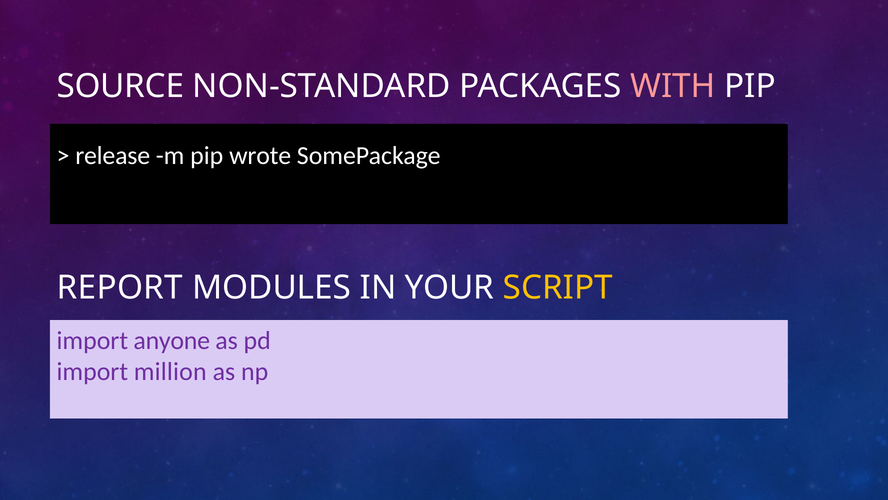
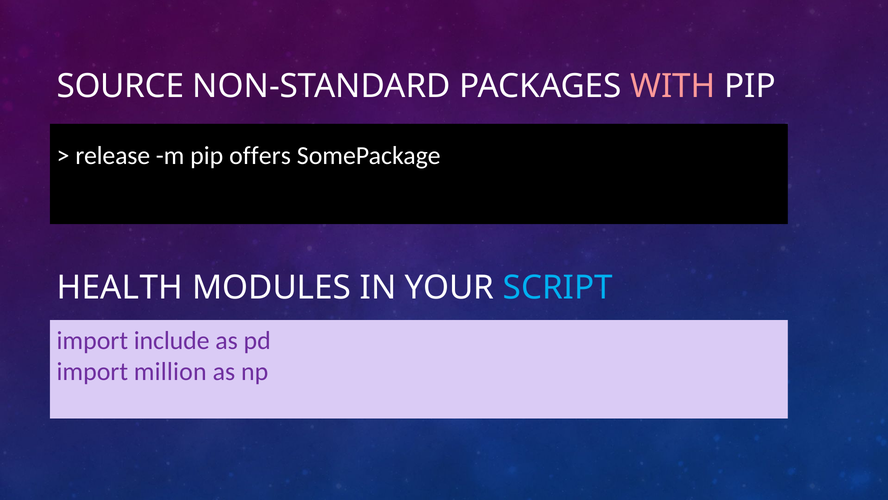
wrote: wrote -> offers (260, 155)
REPORT: REPORT -> HEALTH (120, 288)
SCRIPT colour: yellow -> light blue (558, 288)
anyone: anyone -> include (172, 340)
